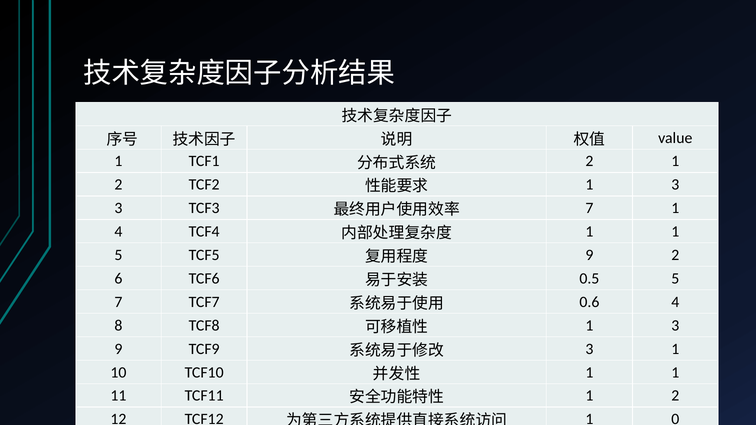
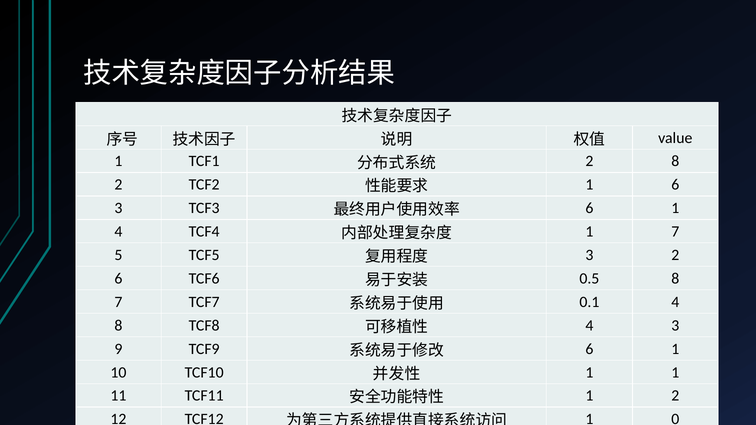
2 1: 1 -> 8 (675, 161)
3: 3 -> 6 (675, 185)
7: 7 -> 6 (589, 208)
1: 1 -> 7 (675, 232)
9: 9 -> 3 (589, 255)
0.5 5: 5 -> 8 (675, 279)
0.6: 0.6 -> 0.1 (589, 302)
1: 1 -> 4 (589, 326)
3: 3 -> 6 (589, 349)
